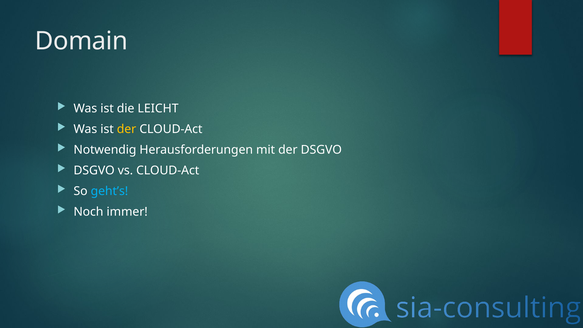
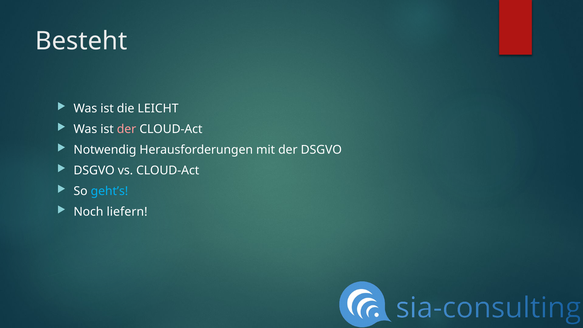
Domain: Domain -> Besteht (81, 41)
der colour: yellow -> pink (127, 129)
immer: immer -> liefern (127, 212)
